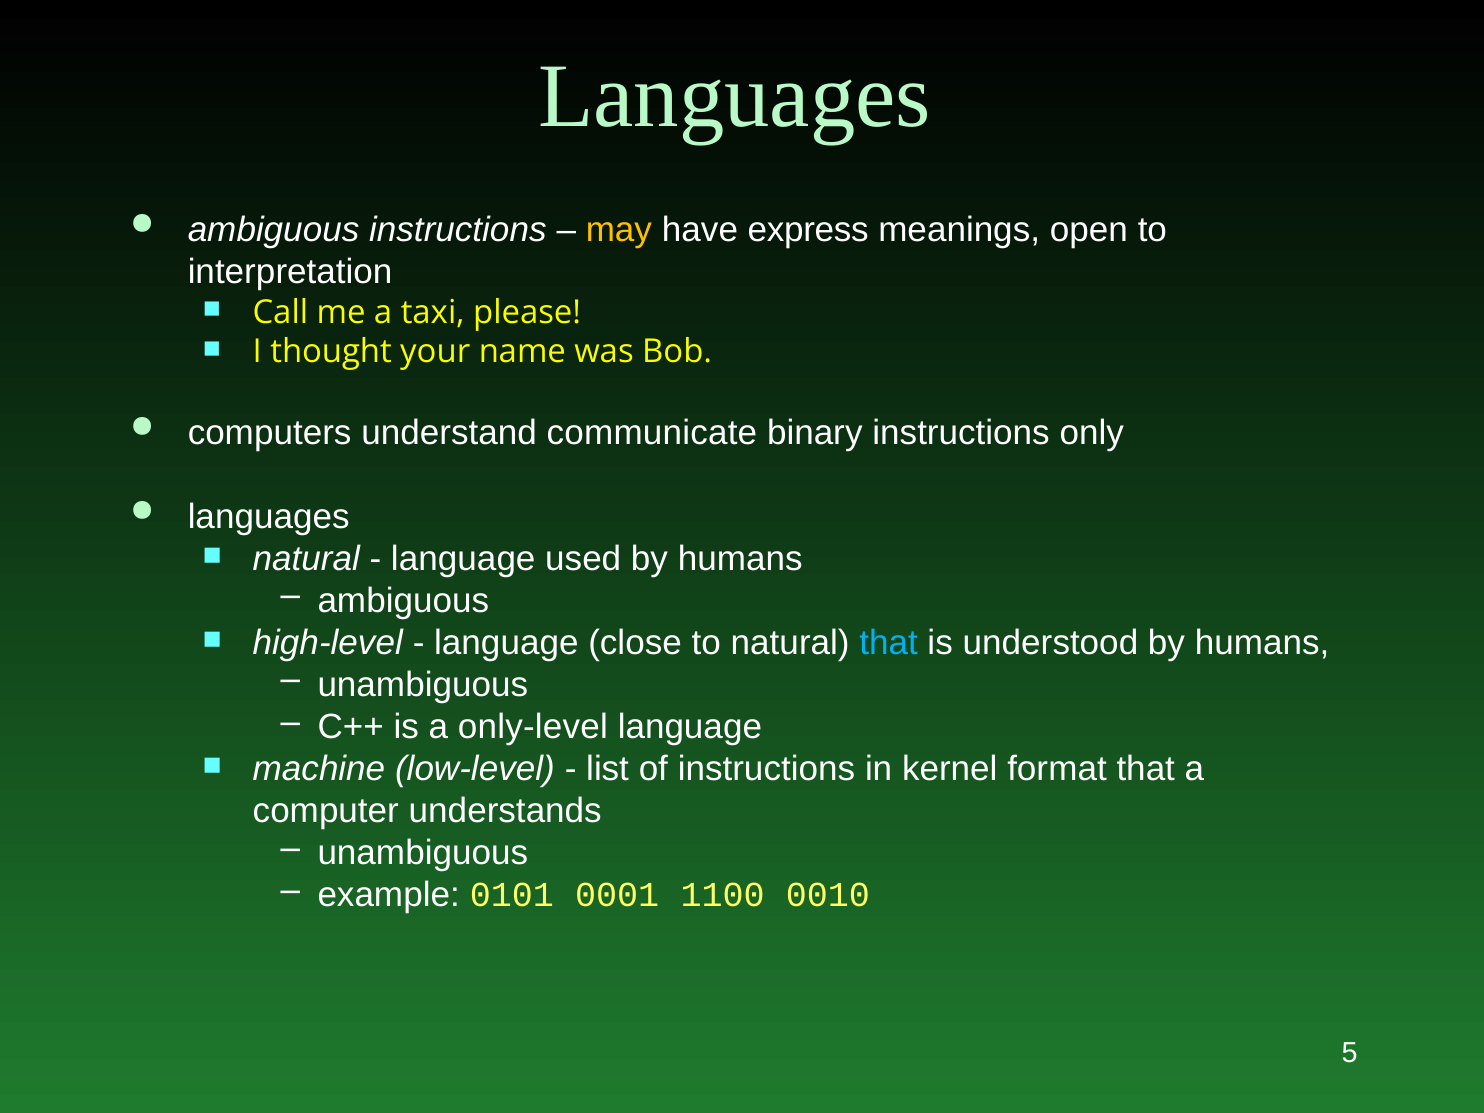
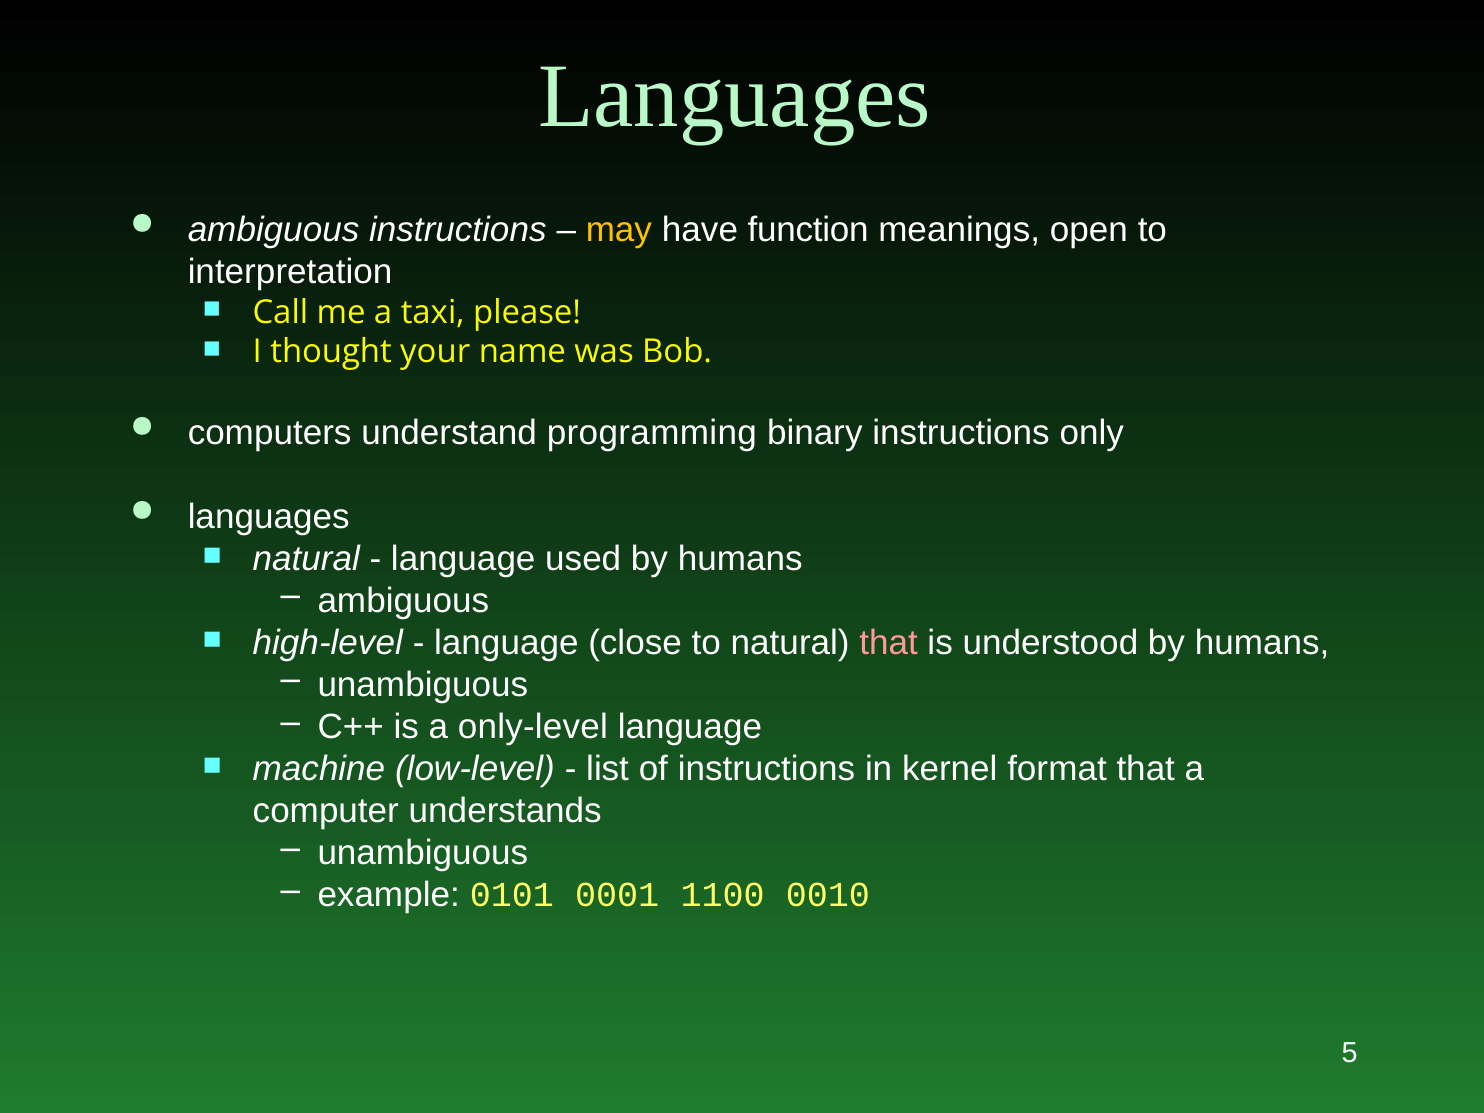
express: express -> function (808, 230)
communicate: communicate -> programming (652, 433)
that colour: light blue -> pink (889, 643)
